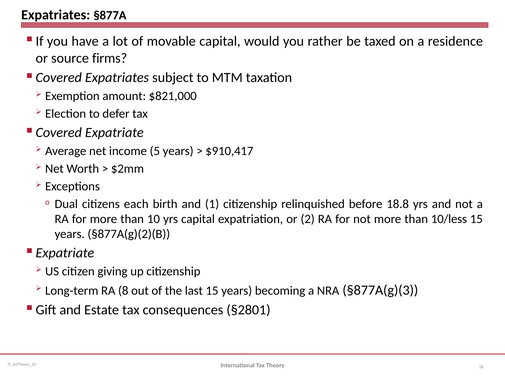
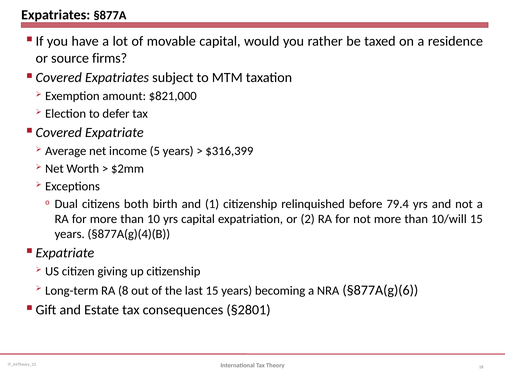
$910,417: $910,417 -> $316,399 (229, 151)
each: each -> both (136, 204)
18.8: 18.8 -> 79.4 (398, 204)
10/less: 10/less -> 10/will (449, 219)
§877A(g)(2)(B: §877A(g)(2)(B -> §877A(g)(4)(B (129, 235)
§877A(g)(3: §877A(g)(3 -> §877A(g)(6 (380, 291)
